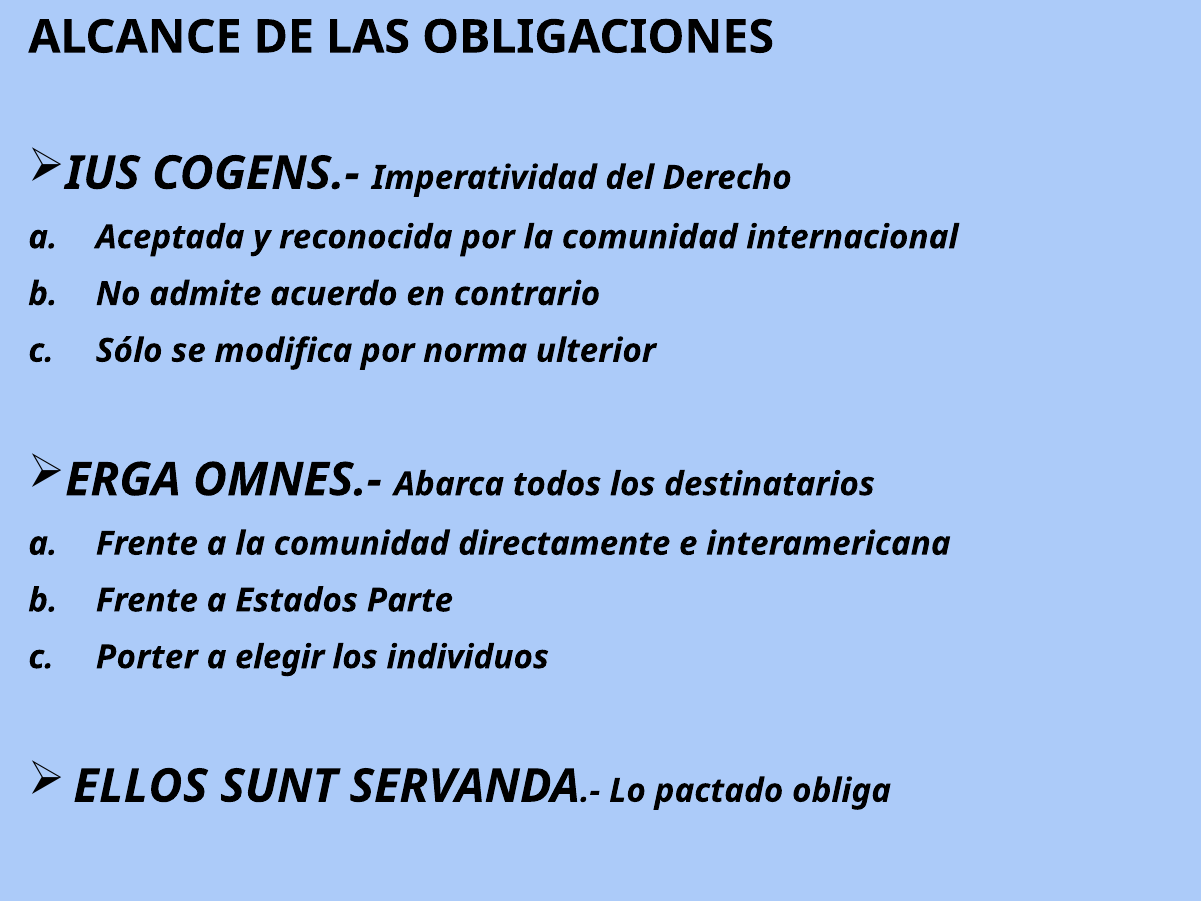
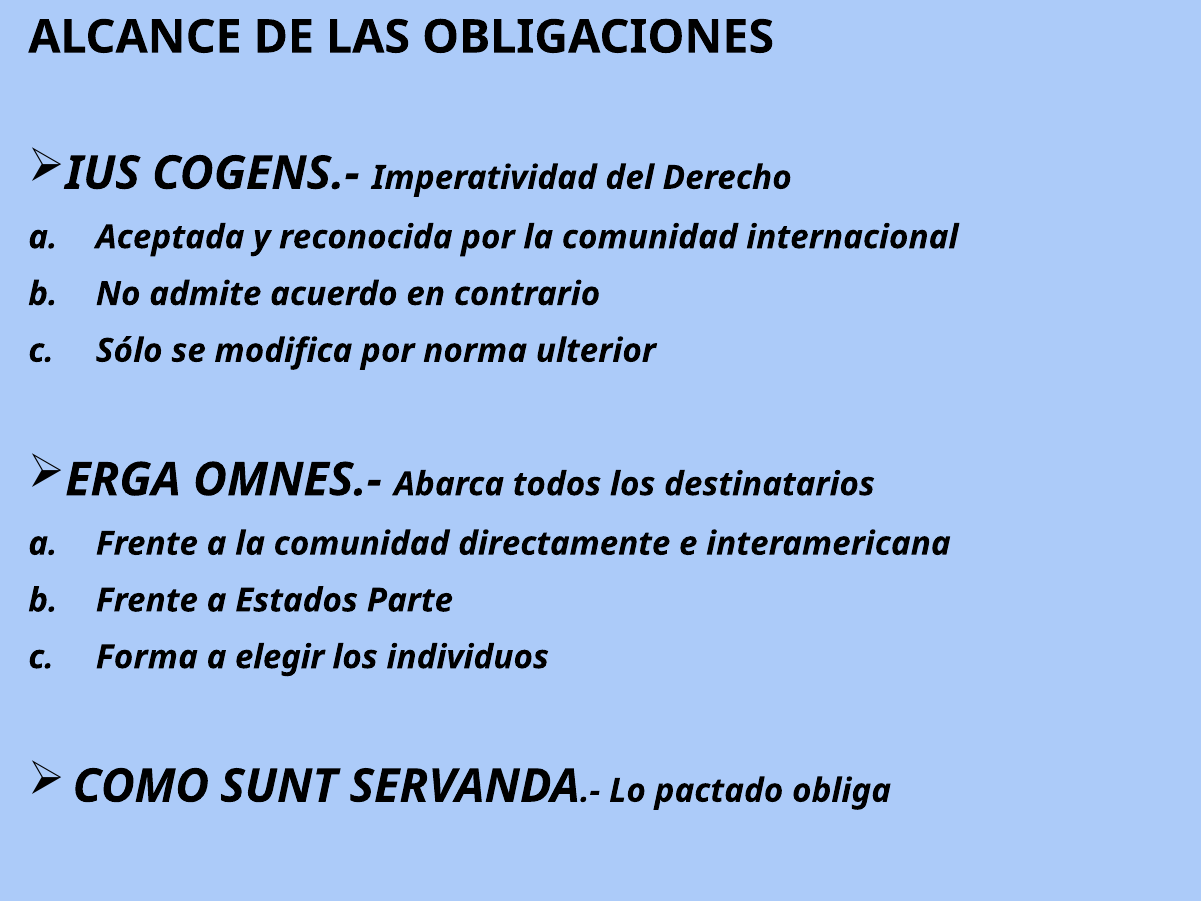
Porter: Porter -> Forma (147, 657)
ELLOS: ELLOS -> COMO (141, 786)
